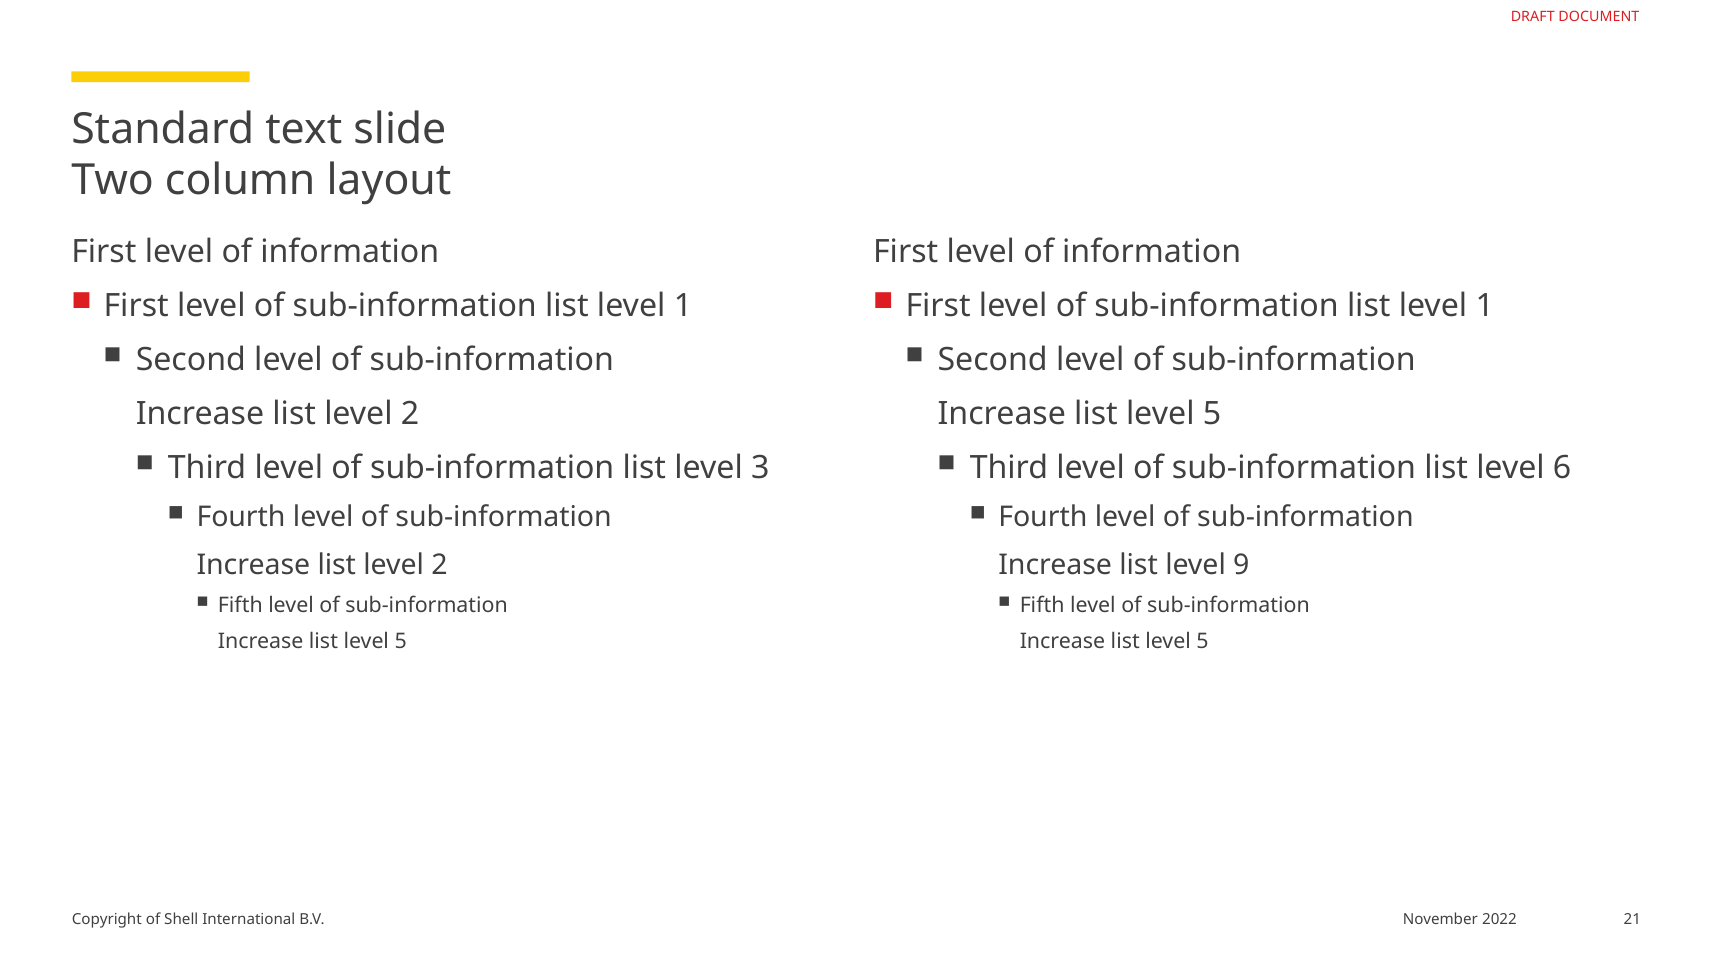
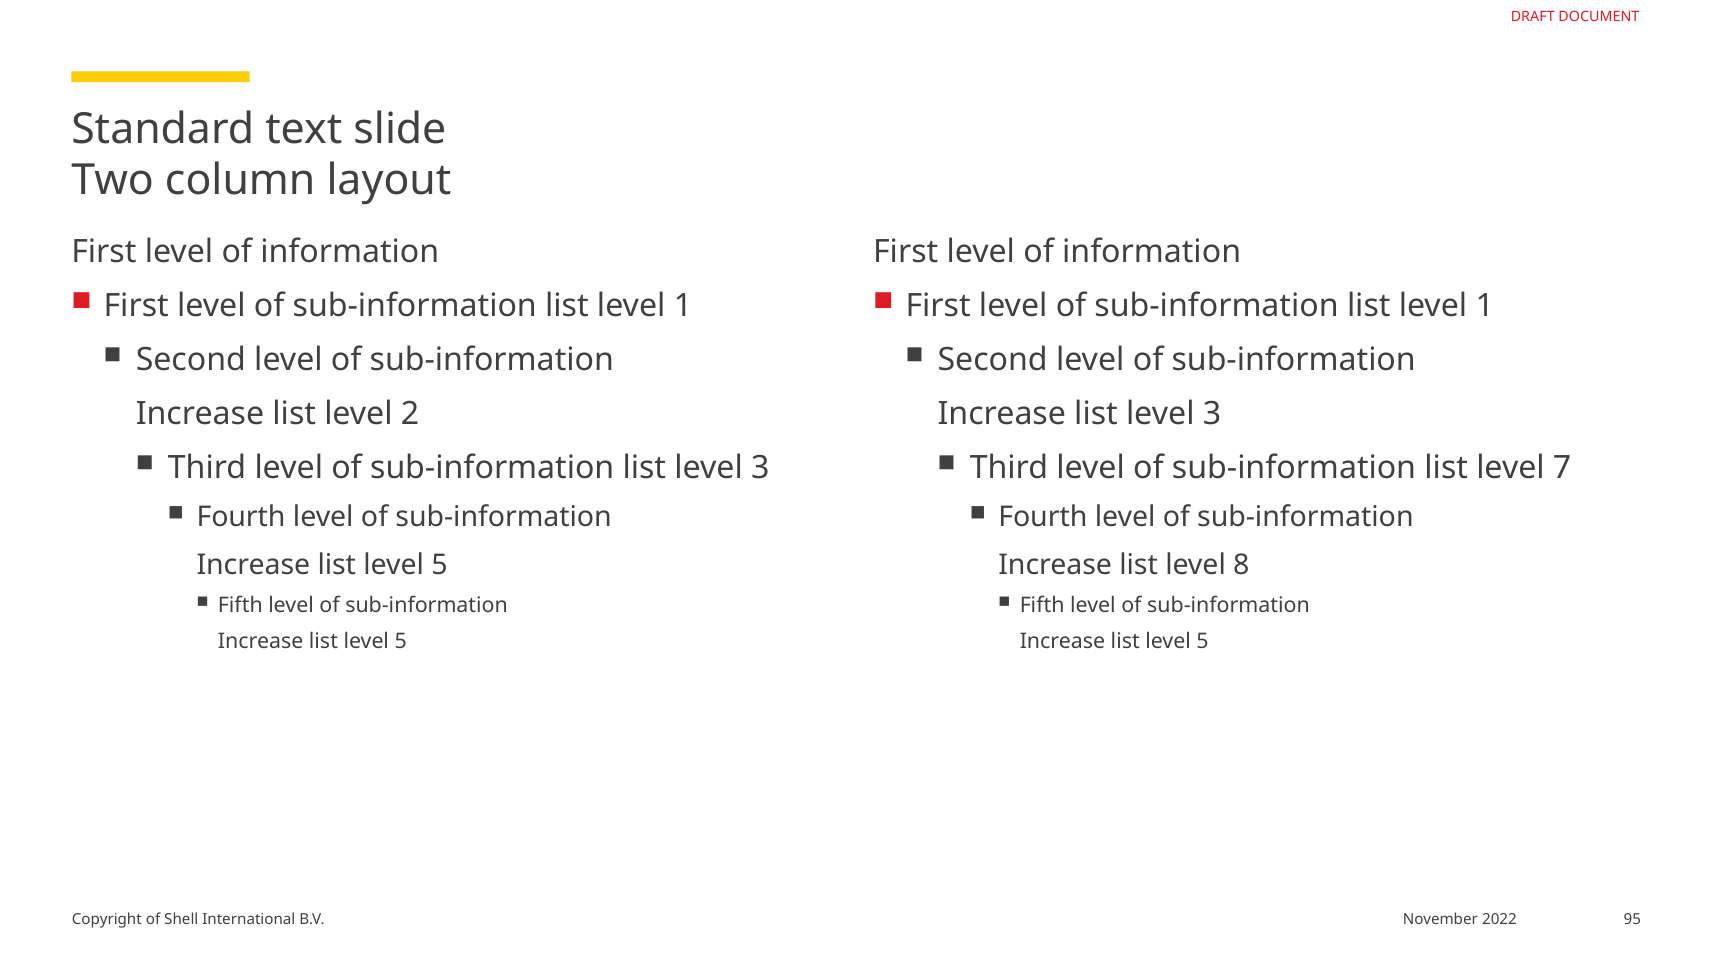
5: 5 -> 3 (1212, 413)
6: 6 -> 7 (1562, 467)
2: 2 -> 5 (440, 565)
9: 9 -> 8 (1241, 565)
21: 21 -> 95 (1632, 919)
